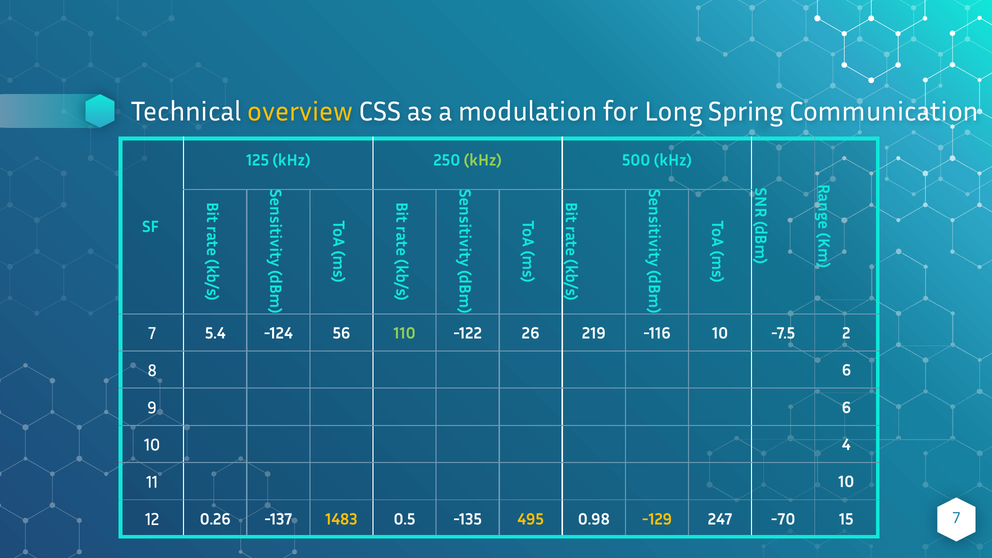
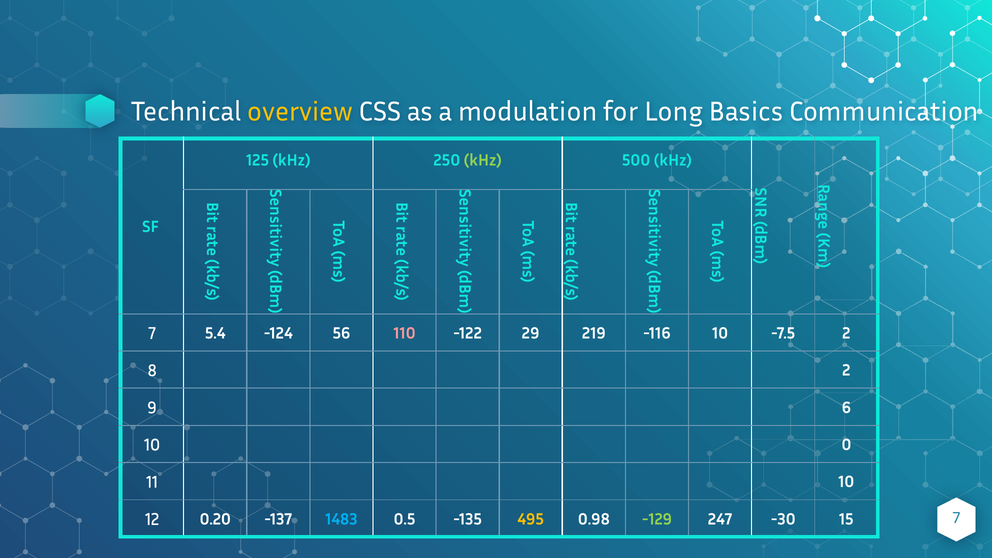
Spring: Spring -> Basics (746, 112)
110 colour: light green -> pink (405, 333)
26: 26 -> 29 (531, 333)
8 6: 6 -> 2 (846, 370)
4: 4 -> 0 (846, 445)
0.26: 0.26 -> 0.20 (215, 519)
1483 colour: yellow -> light blue (341, 519)
-129 colour: yellow -> light green (657, 519)
-70: -70 -> -30 (783, 519)
